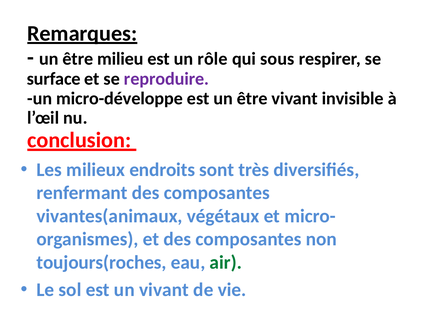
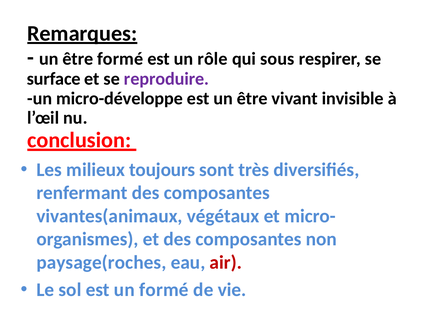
être milieu: milieu -> formé (120, 59)
endroits: endroits -> toujours (162, 170)
toujours(roches: toujours(roches -> paysage(roches (101, 262)
air colour: green -> red (226, 262)
un vivant: vivant -> formé (164, 290)
